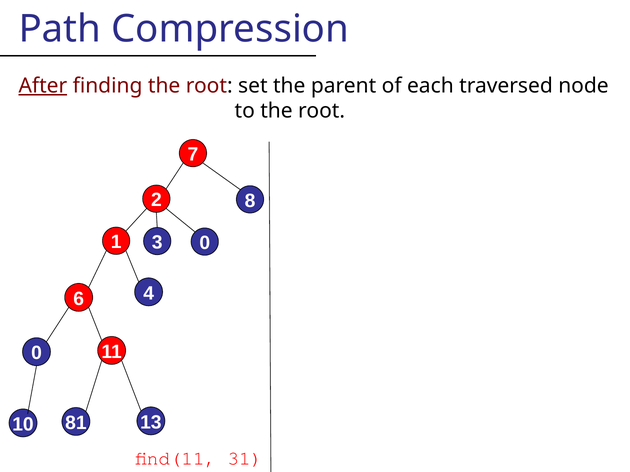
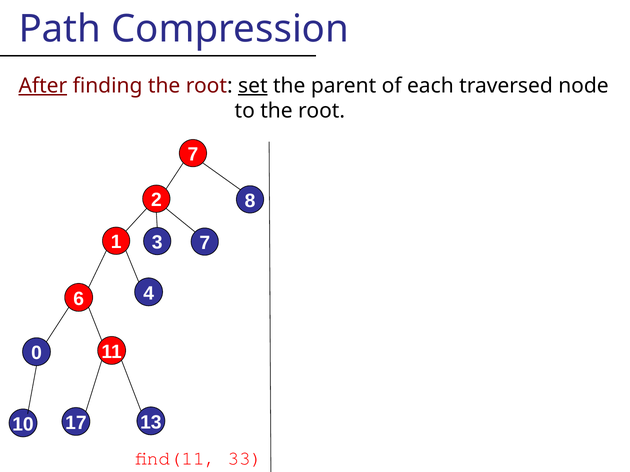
set underline: none -> present (253, 86)
1 0: 0 -> 7 (205, 243)
81: 81 -> 17 (76, 423)
31: 31 -> 33 (245, 459)
